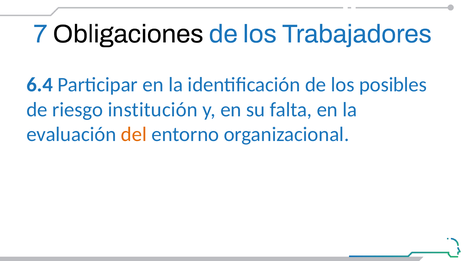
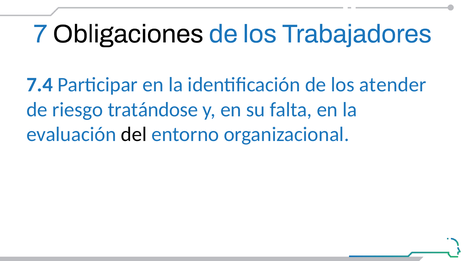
6.4: 6.4 -> 7.4 (40, 85)
posibles: posibles -> atender (393, 85)
institución: institución -> tratándose (153, 110)
del colour: orange -> black (134, 135)
